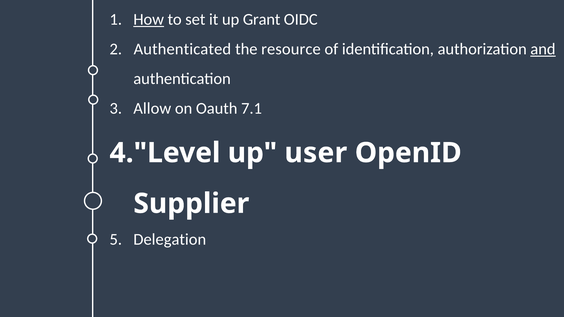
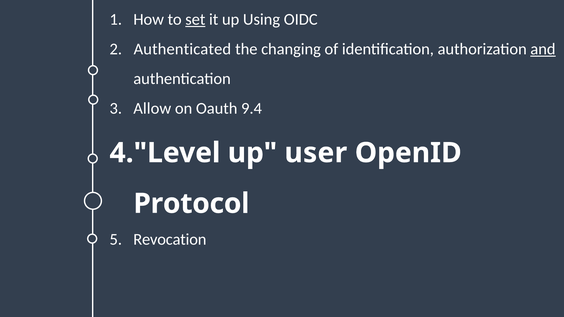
How underline: present -> none (149, 20)
set underline: none -> present (195, 20)
Grant: Grant -> Using (262, 20)
resource: resource -> changing (291, 49)
7.1: 7.1 -> 9.4 (252, 108)
Supplier: Supplier -> Protocol (191, 204)
Delegation: Delegation -> Revocation (170, 240)
